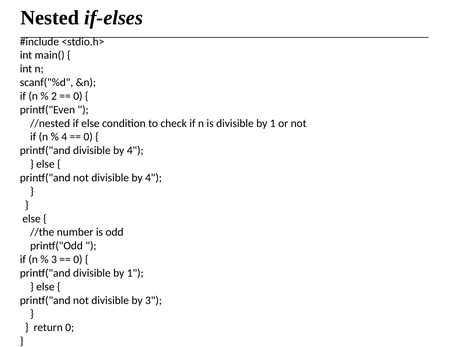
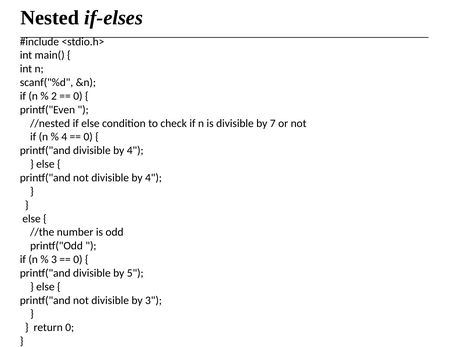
is divisible by 1: 1 -> 7 (273, 123)
printf("and divisible by 1: 1 -> 5 (135, 273)
